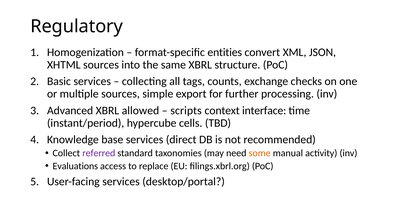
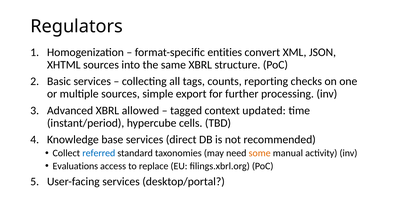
Regulatory: Regulatory -> Regulators (77, 27)
exchange: exchange -> reporting (266, 82)
scripts: scripts -> tagged (186, 111)
interface: interface -> updated (264, 111)
referred colour: purple -> blue (99, 153)
